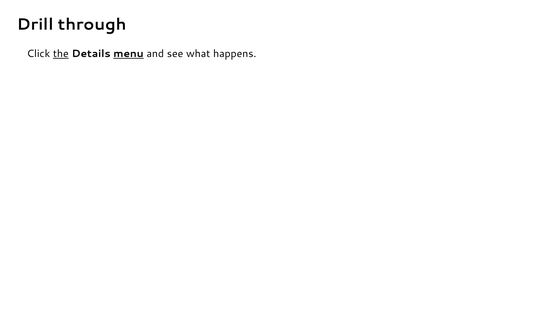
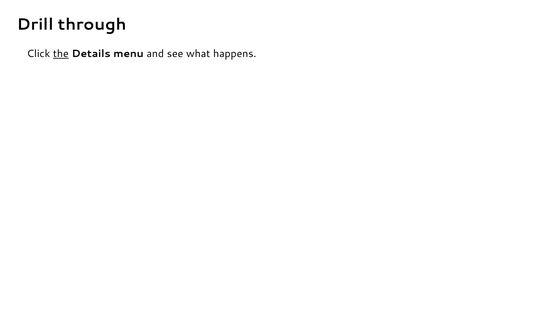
menu underline: present -> none (128, 54)
